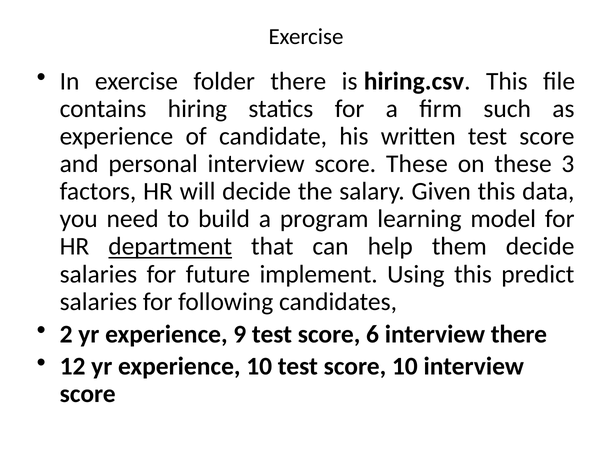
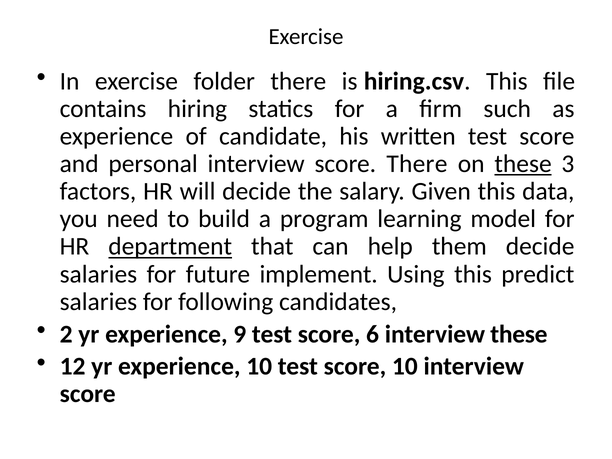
score These: These -> There (417, 164)
these underline: none -> present (523, 164)
interview there: there -> these (519, 334)
